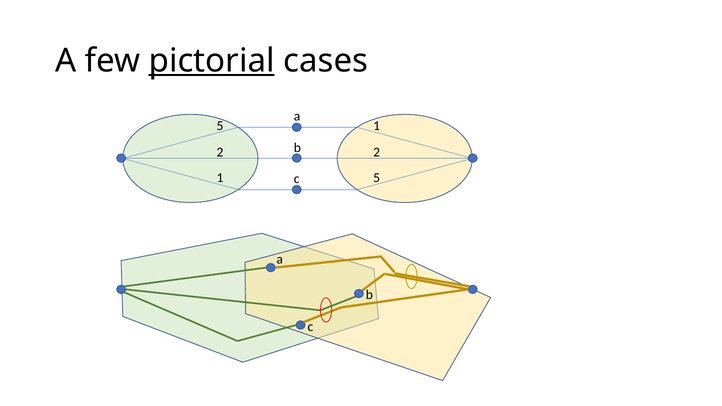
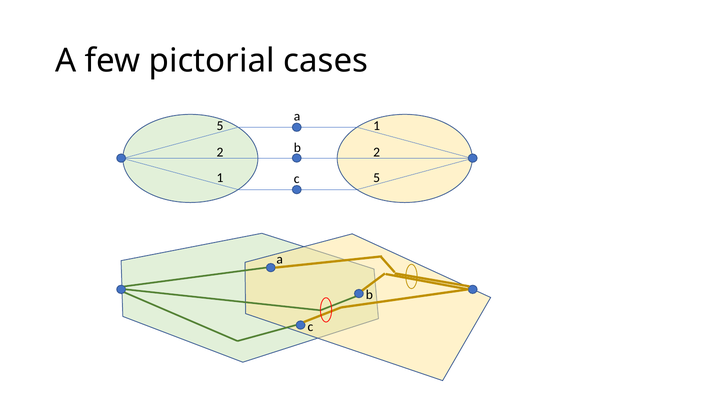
pictorial underline: present -> none (212, 61)
